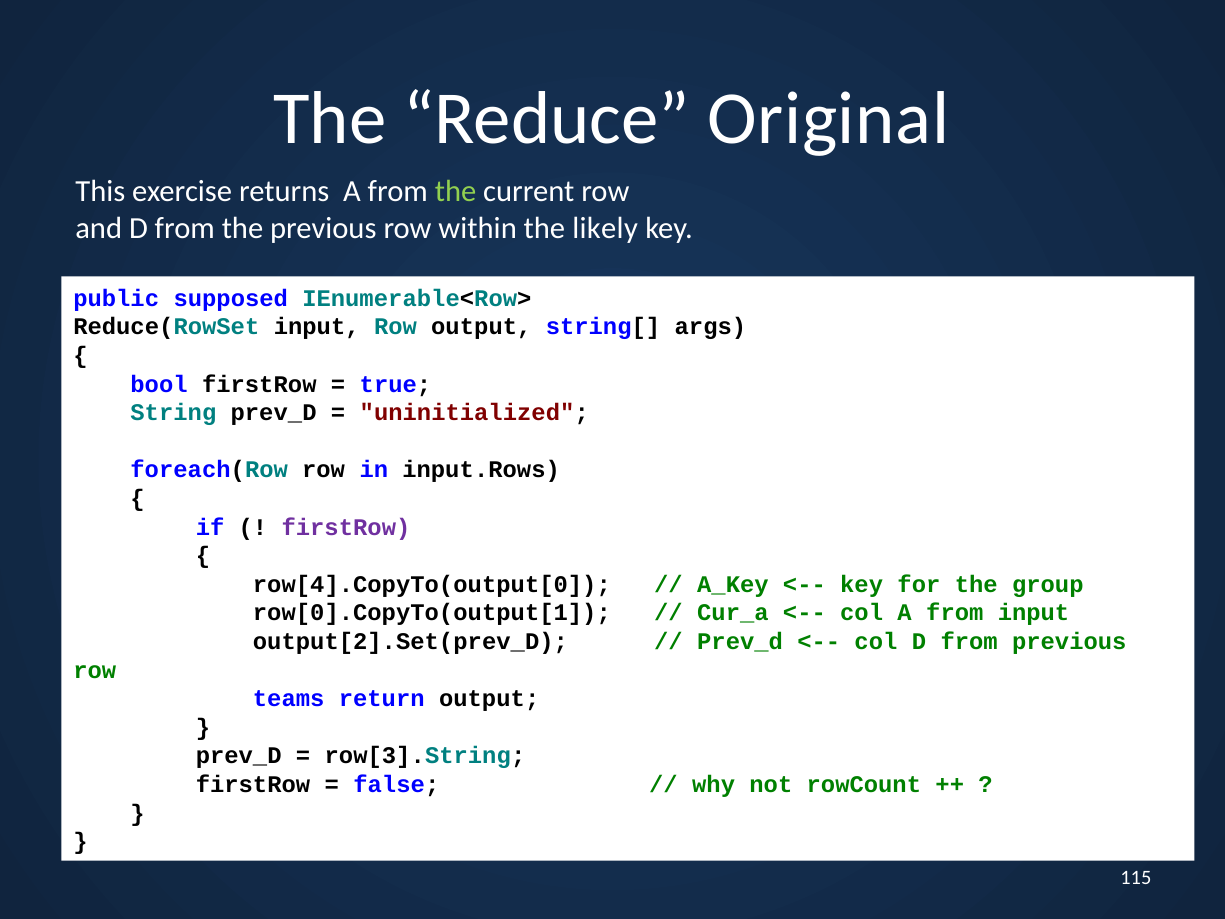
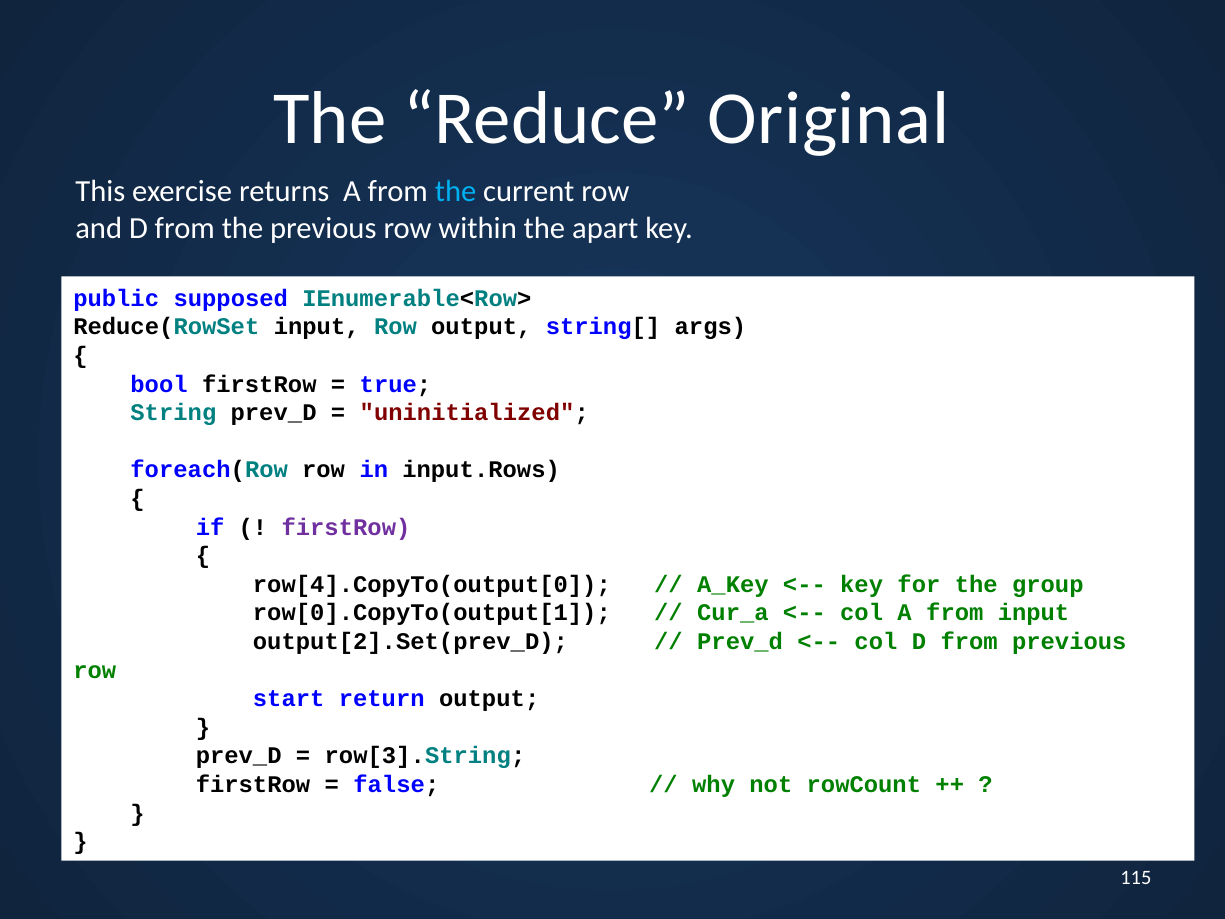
the colour: light green -> light blue (456, 191)
likely: likely -> apart (605, 228)
teams: teams -> start (289, 699)
